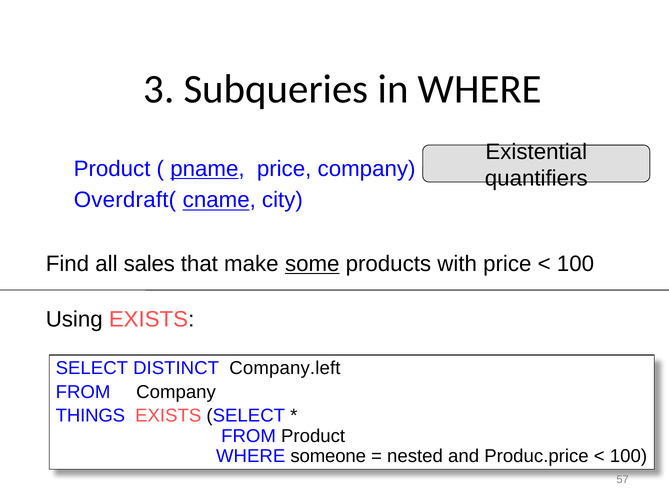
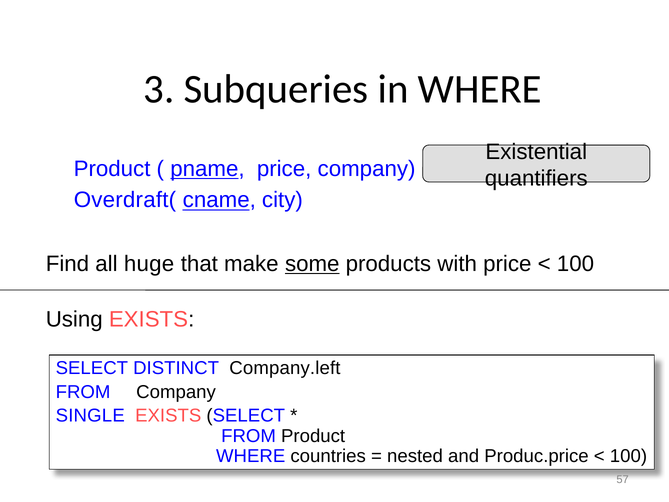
sales: sales -> huge (149, 264)
THINGS: THINGS -> SINGLE (90, 416)
someone: someone -> countries (328, 456)
